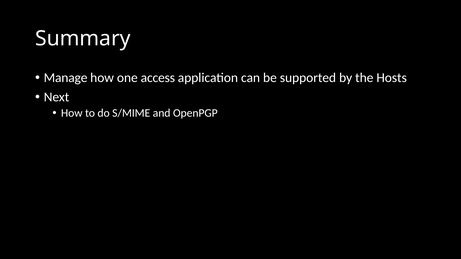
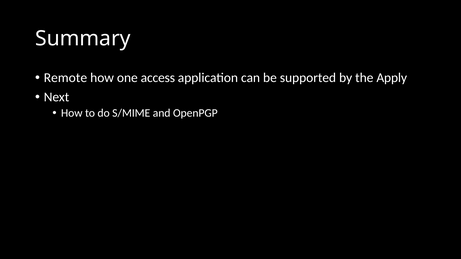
Manage: Manage -> Remote (65, 78)
Hosts: Hosts -> Apply (392, 78)
